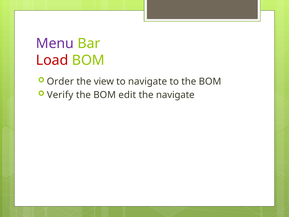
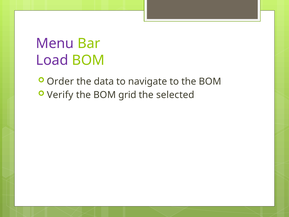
Load colour: red -> purple (52, 60)
view: view -> data (104, 81)
edit: edit -> grid (127, 95)
the navigate: navigate -> selected (175, 95)
